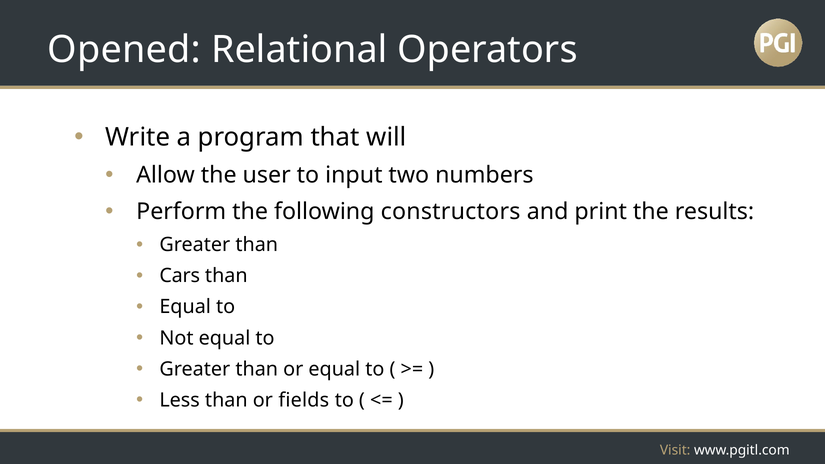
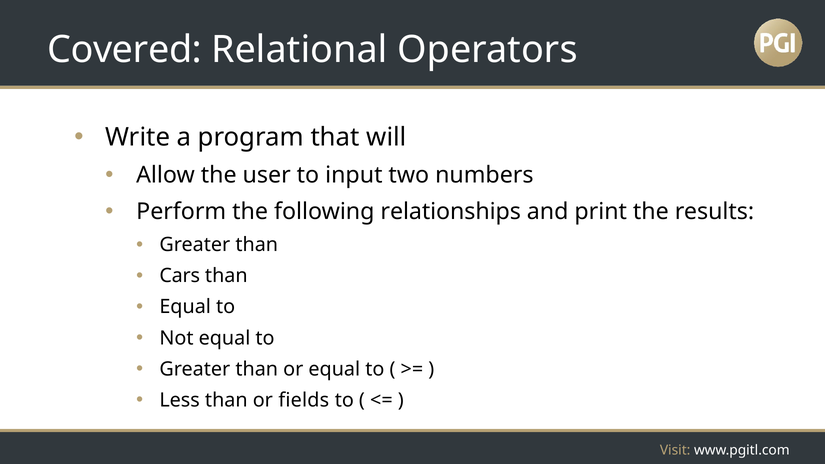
Opened: Opened -> Covered (125, 50)
constructors: constructors -> relationships (451, 212)
